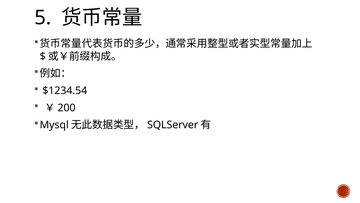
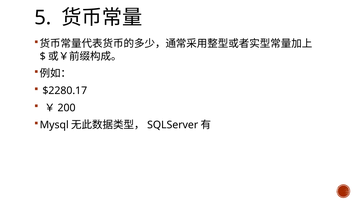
$1234.54: $1234.54 -> $2280.17 (65, 90)
